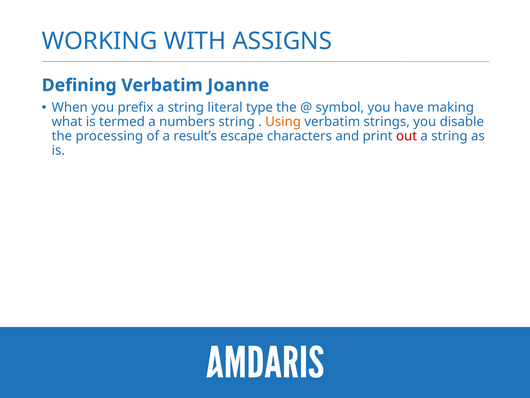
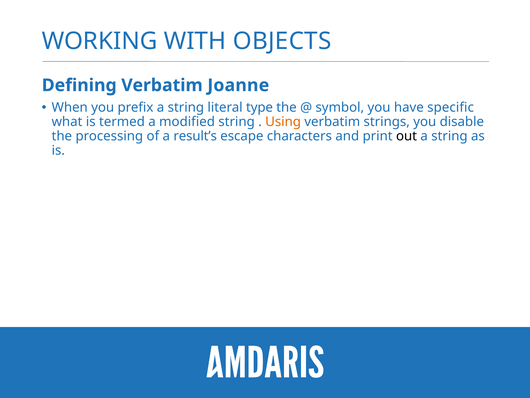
ASSIGNS: ASSIGNS -> OBJECTS (282, 41)
making: making -> specific (451, 107)
numbers: numbers -> modified (187, 122)
out colour: red -> black (406, 136)
